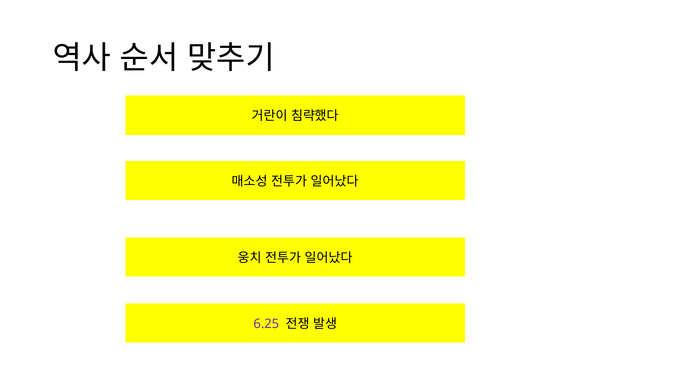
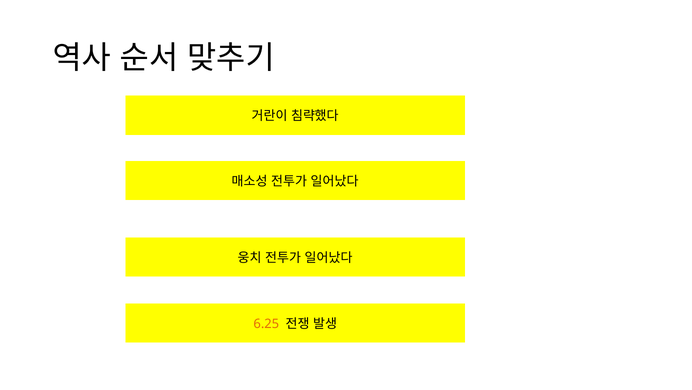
6.25 colour: purple -> orange (266, 323)
